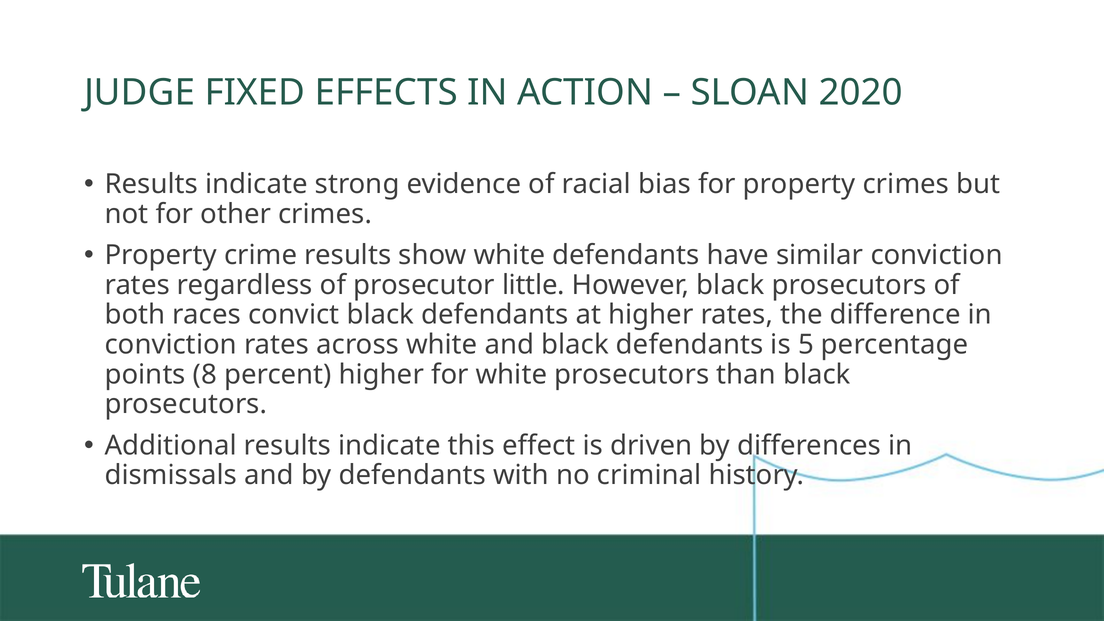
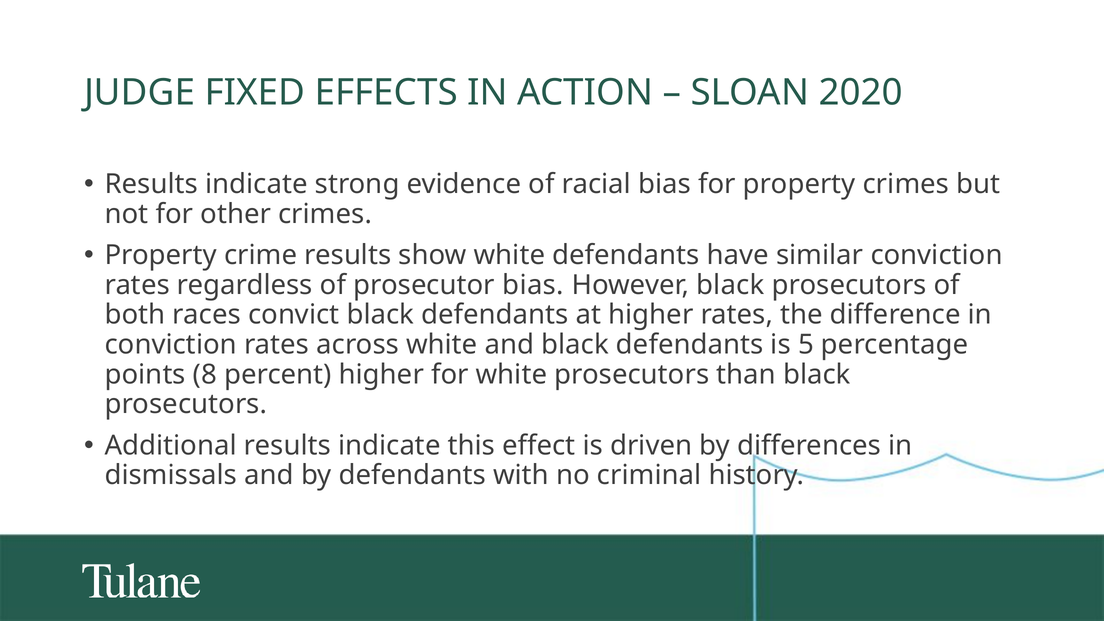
prosecutor little: little -> bias (533, 285)
